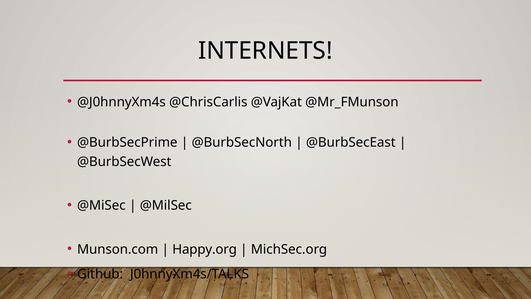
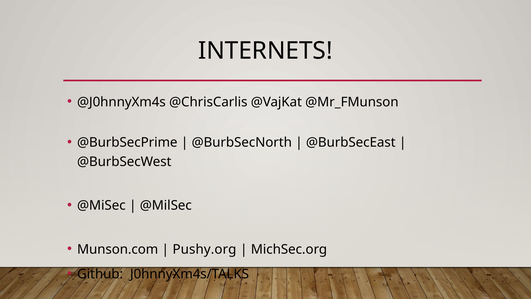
Happy.org: Happy.org -> Pushy.org (204, 249)
